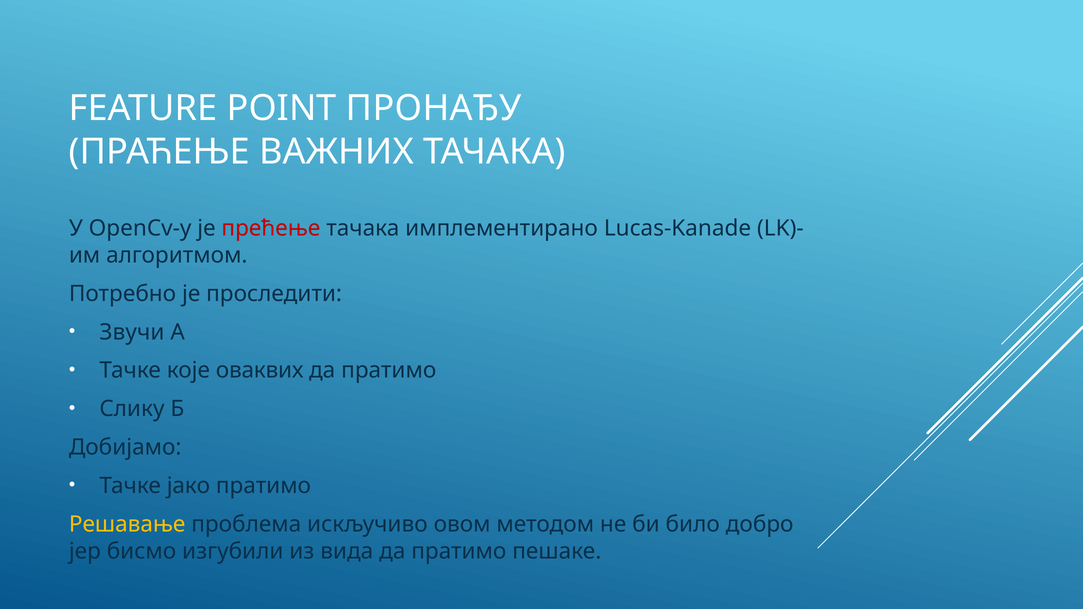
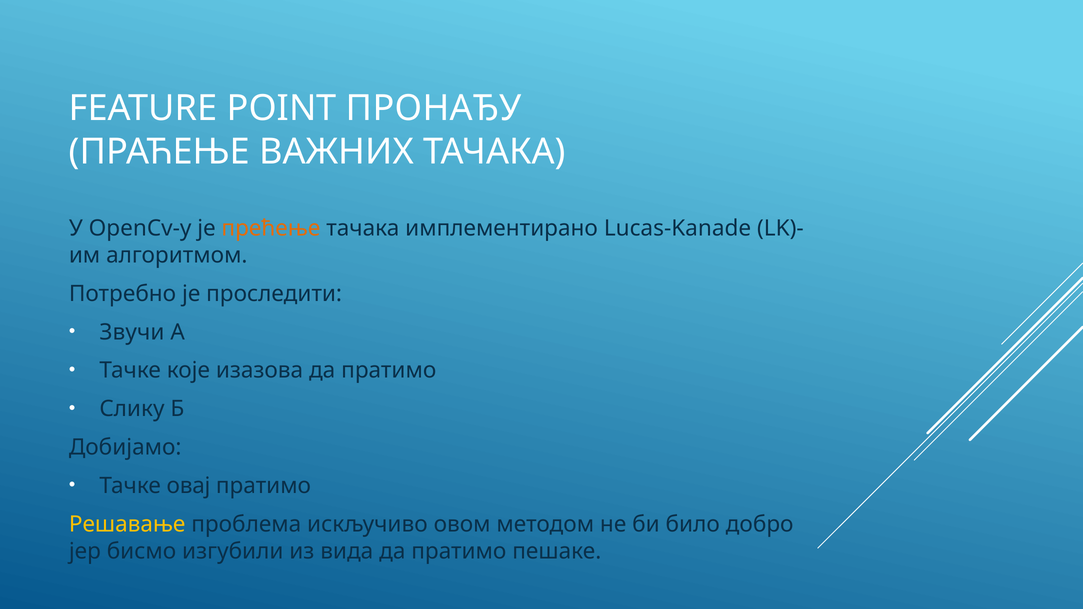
прећење colour: red -> orange (271, 228)
оваквих: оваквих -> изазова (260, 371)
јако: јако -> овај (188, 486)
